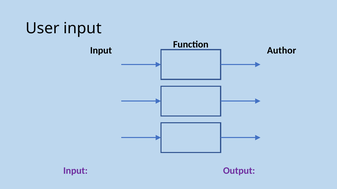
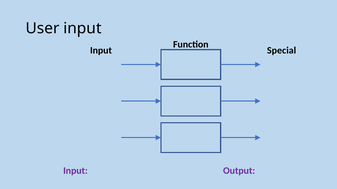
Author: Author -> Special (282, 51)
